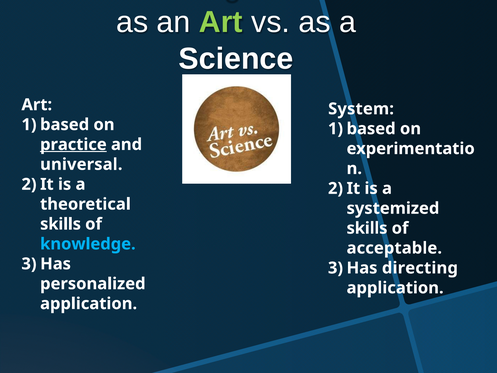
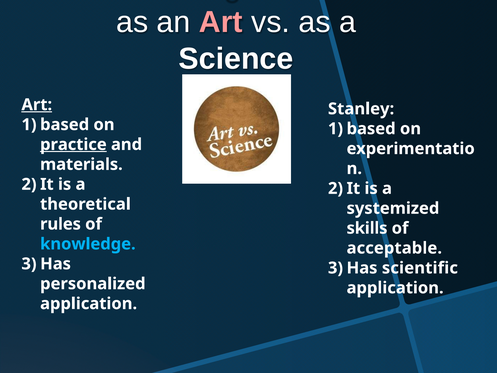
Art colour: light green -> pink (221, 22)
Art underline: none -> present (37, 105)
System: System -> Stanley (361, 109)
universal: universal -> materials (81, 164)
skills: skills -> rules (61, 224)
directing: directing -> scientific (420, 268)
